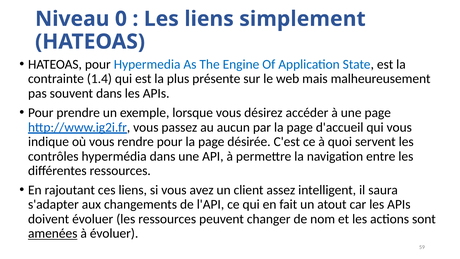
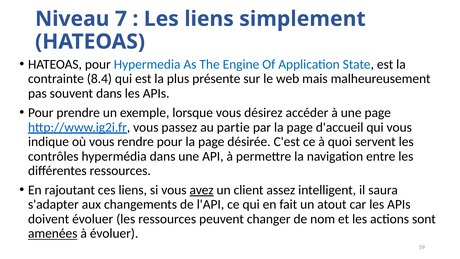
0: 0 -> 7 (121, 19)
1.4: 1.4 -> 8.4 (99, 79)
aucun: aucun -> partie (233, 127)
avez underline: none -> present (202, 190)
